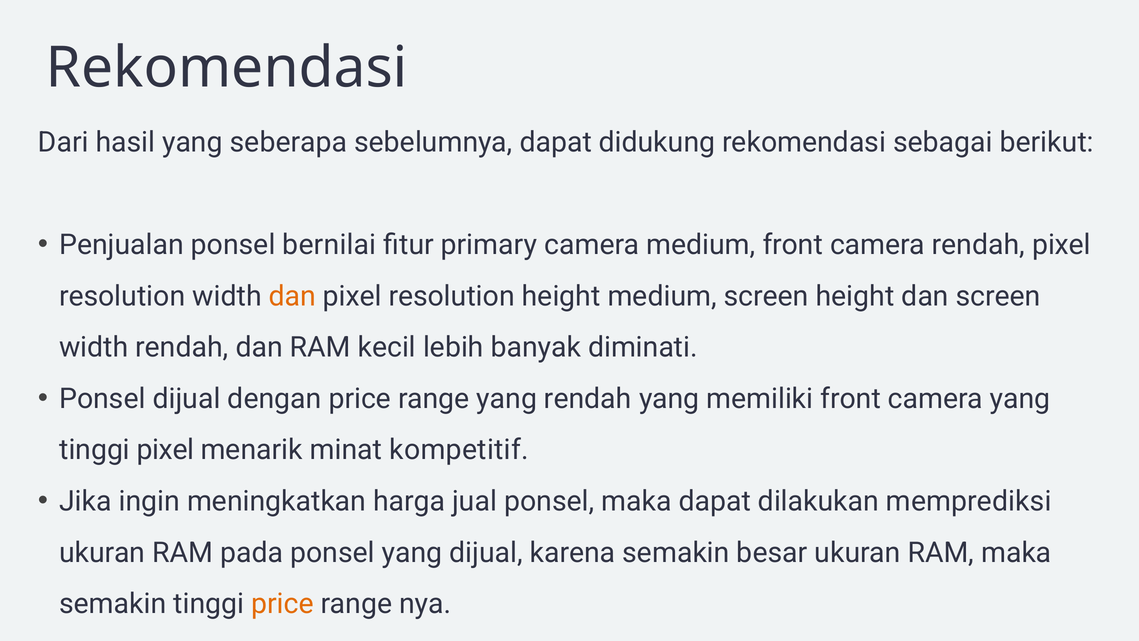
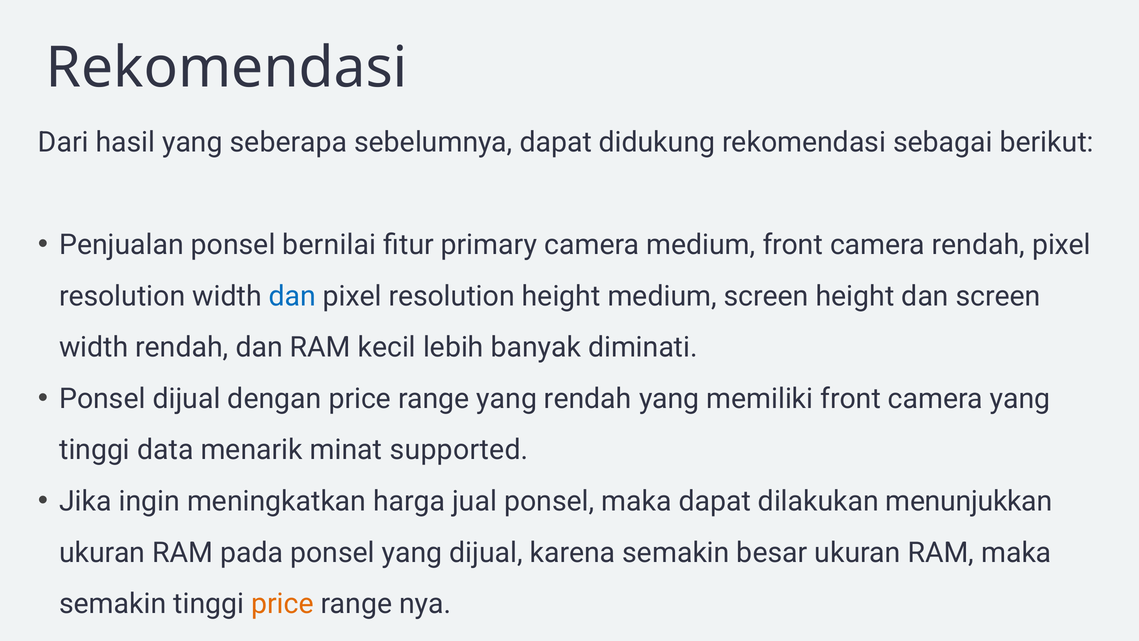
dan colour: orange -> blue (292, 296)
tinggi pixel: pixel -> data (165, 450)
kompetitif: kompetitif -> supported (459, 450)
memprediksi: memprediksi -> menunjukkan (969, 501)
